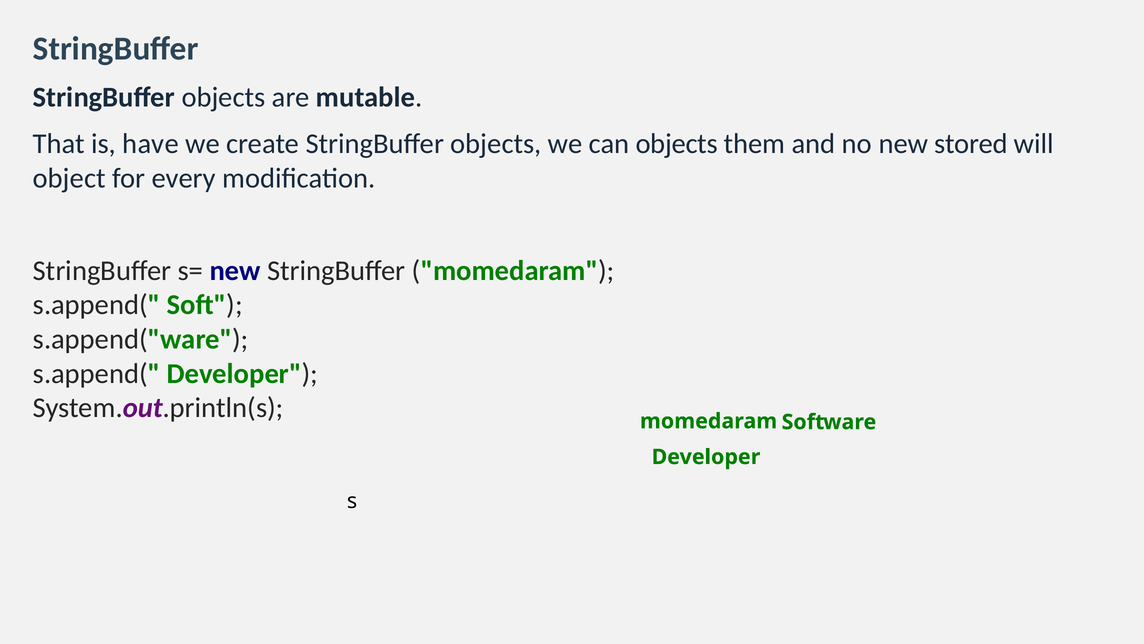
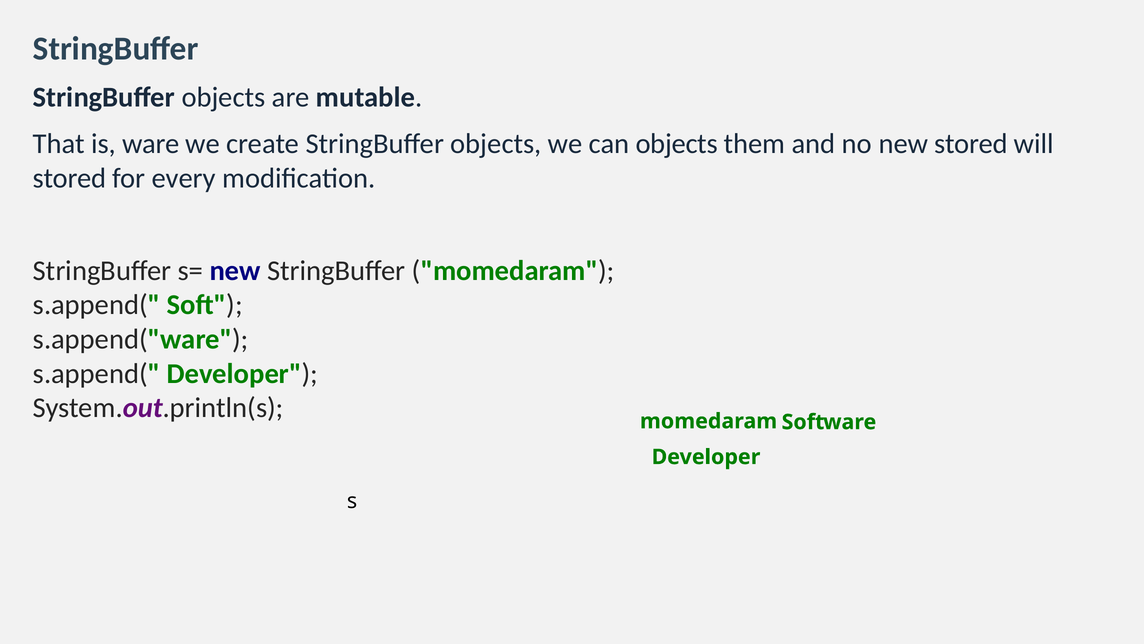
have: have -> ware (151, 144)
object: object -> stored (69, 178)
